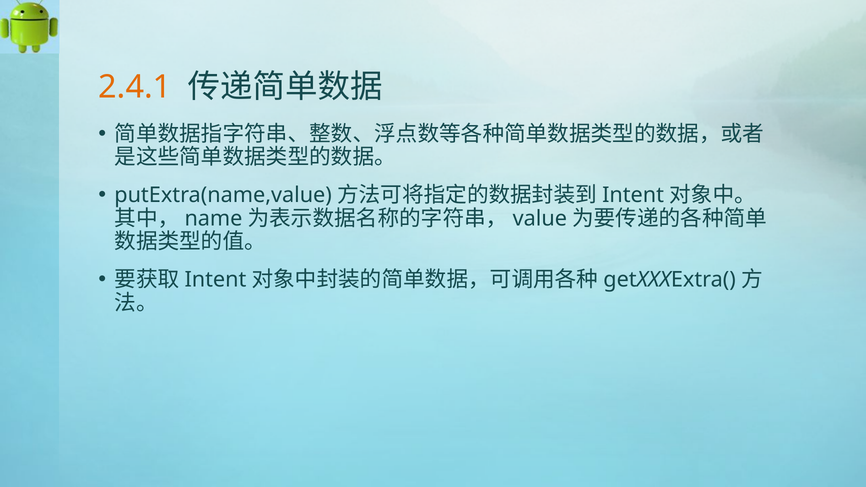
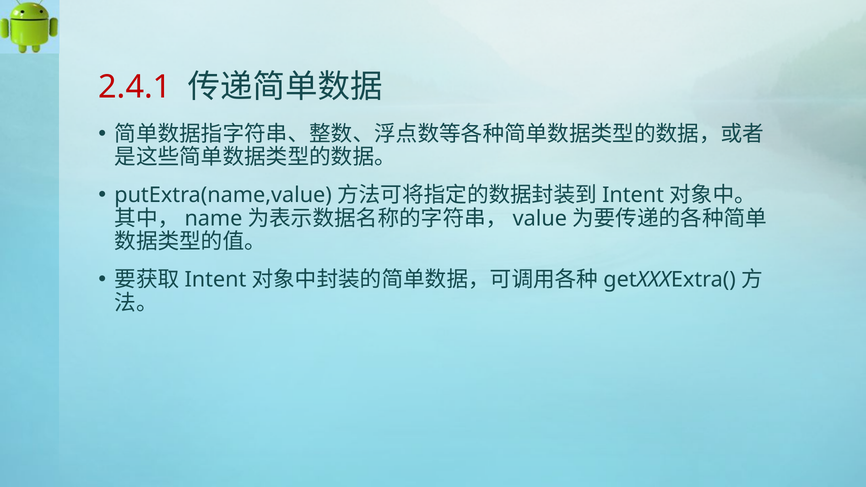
2.4.1 colour: orange -> red (135, 87)
